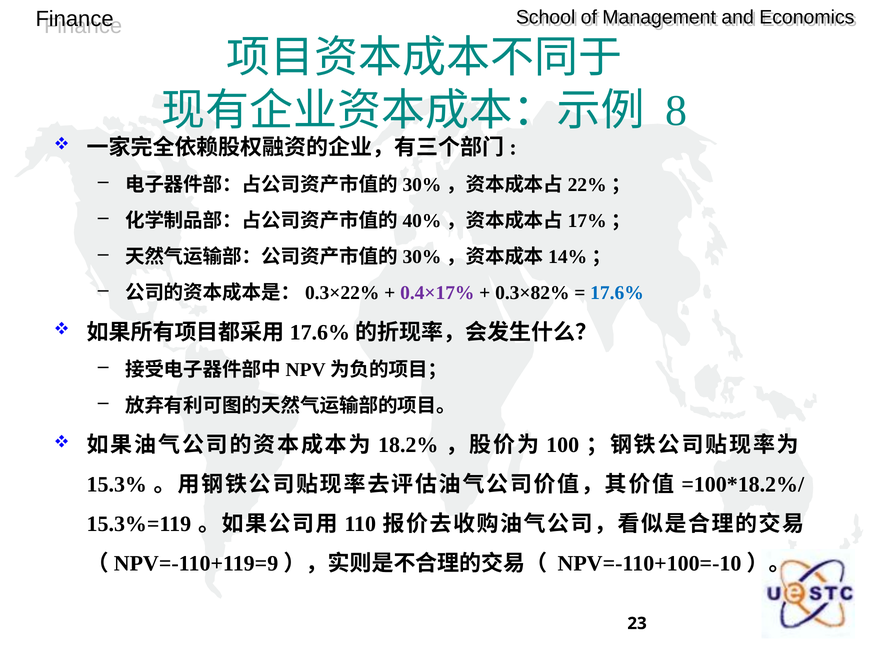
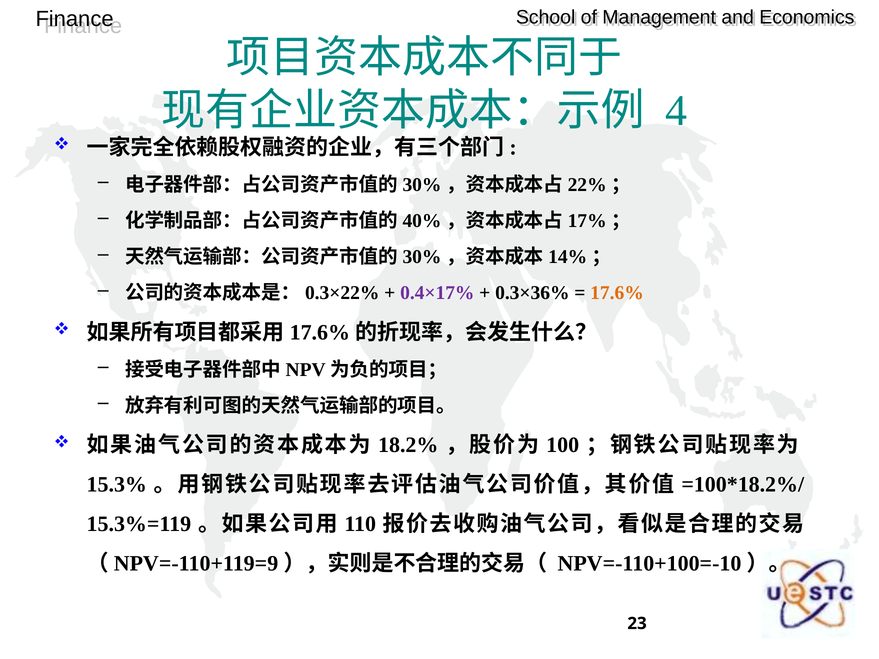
8: 8 -> 4 (676, 111)
0.3×82%: 0.3×82% -> 0.3×36% (532, 293)
17.6% colour: blue -> orange (617, 293)
